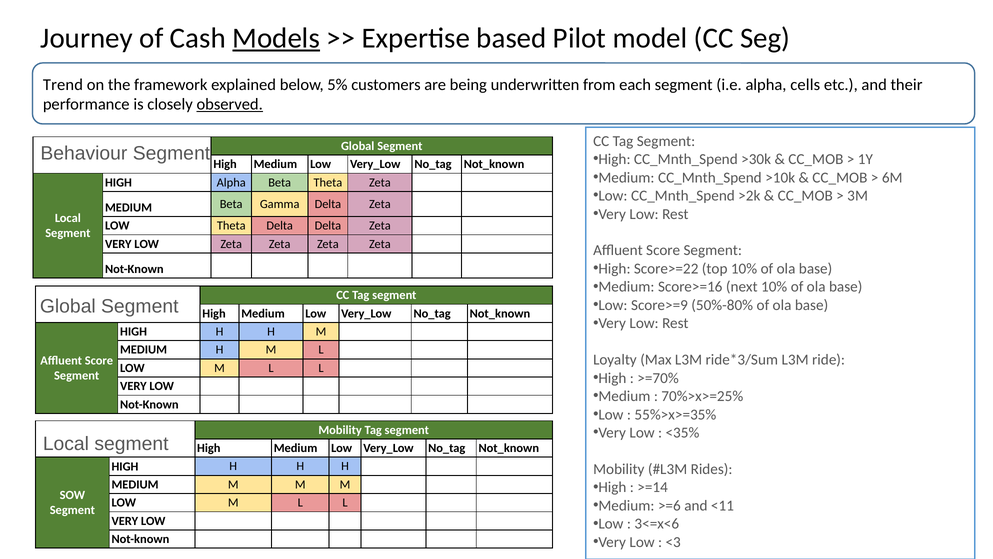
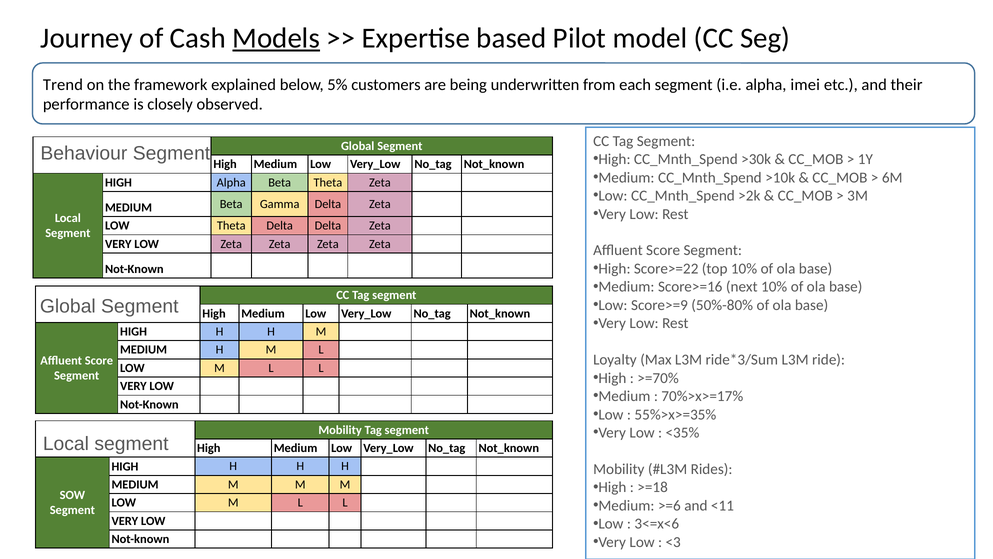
cells: cells -> imei (805, 85)
observed underline: present -> none (230, 104)
70%>x>=25%: 70%>x>=25% -> 70%>x>=17% (702, 396)
>=14: >=14 -> >=18 (653, 487)
